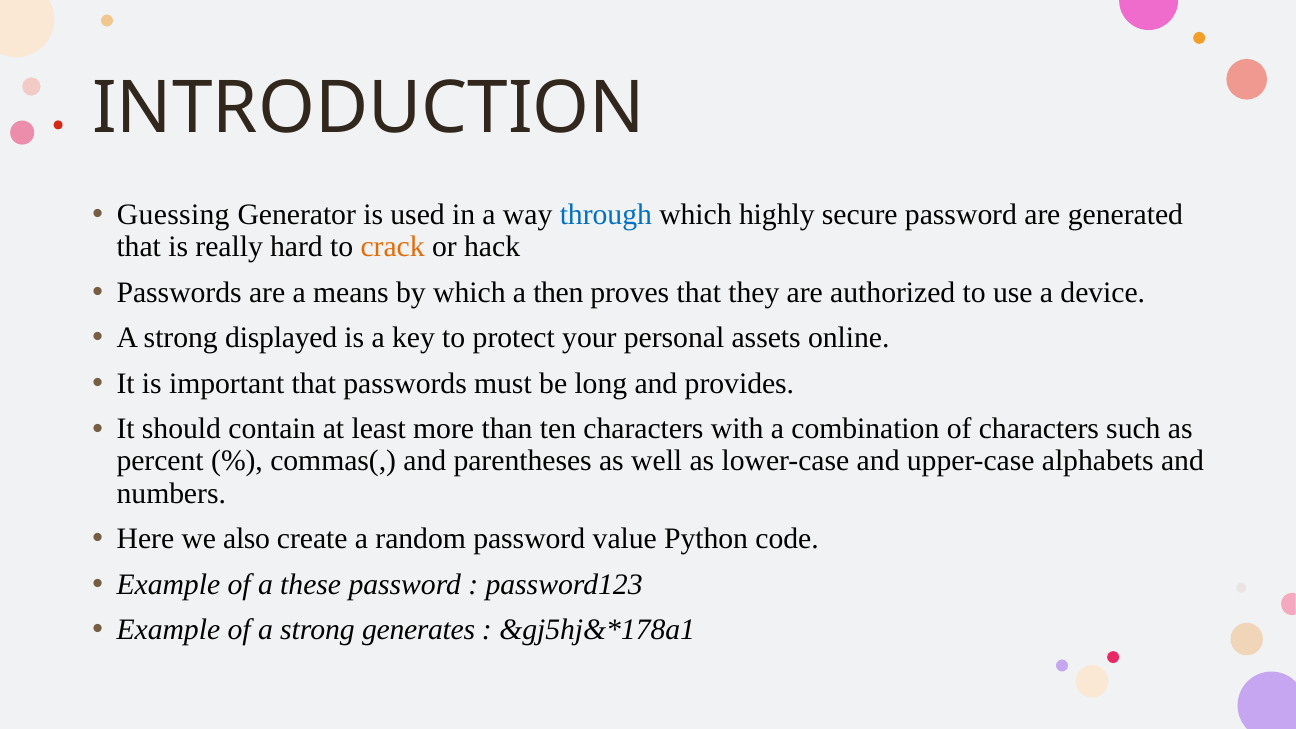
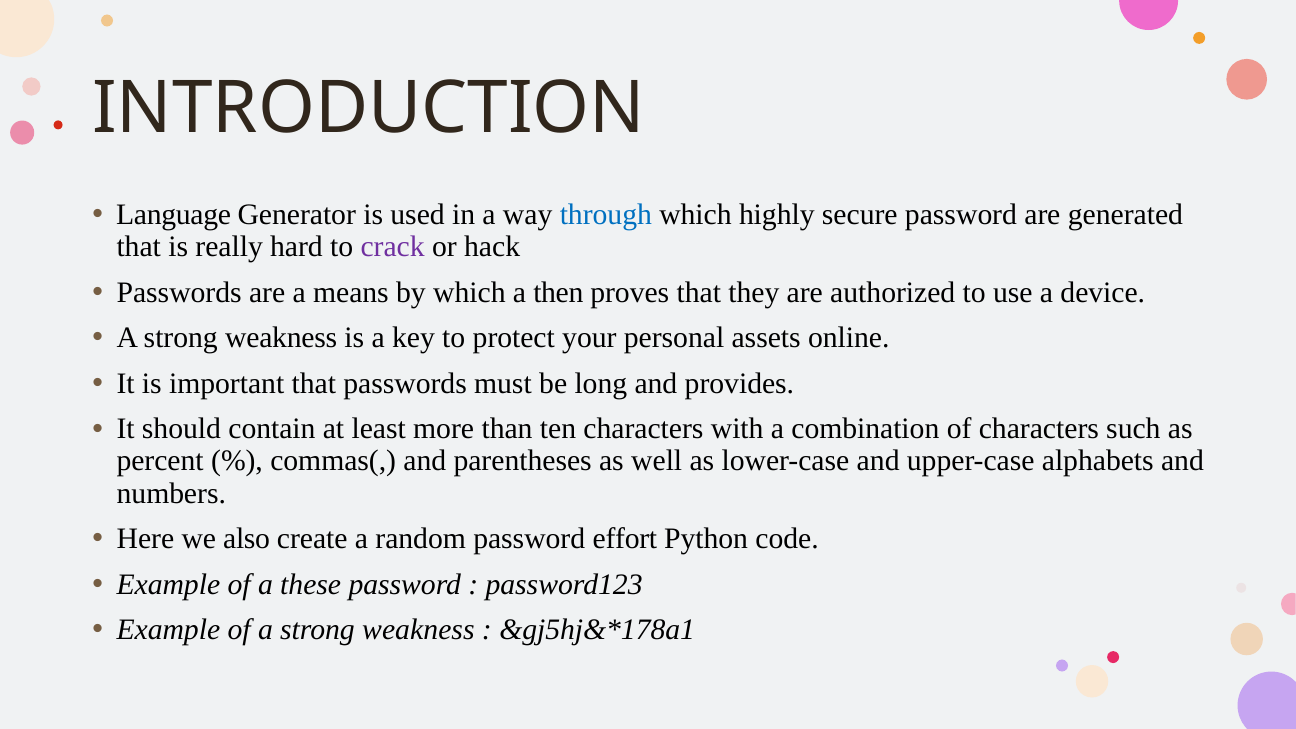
Guessing: Guessing -> Language (174, 215)
crack colour: orange -> purple (393, 247)
displayed: displayed -> weakness (281, 338)
value: value -> effort (625, 539)
of a strong generates: generates -> weakness (418, 630)
